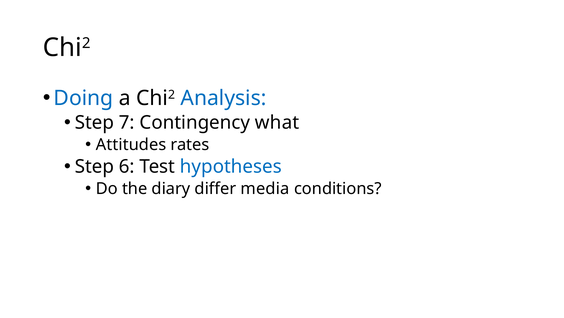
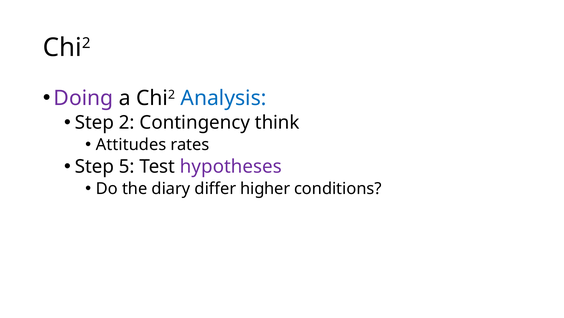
Doing colour: blue -> purple (83, 98)
7: 7 -> 2 (127, 122)
what: what -> think (277, 122)
6: 6 -> 5 (127, 166)
hypotheses colour: blue -> purple (231, 166)
media: media -> higher (265, 188)
